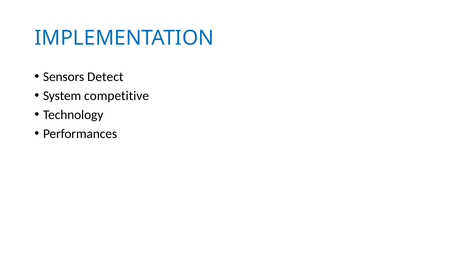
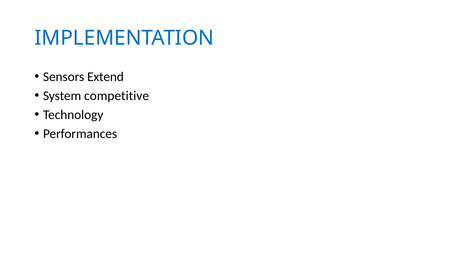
Detect: Detect -> Extend (105, 77)
